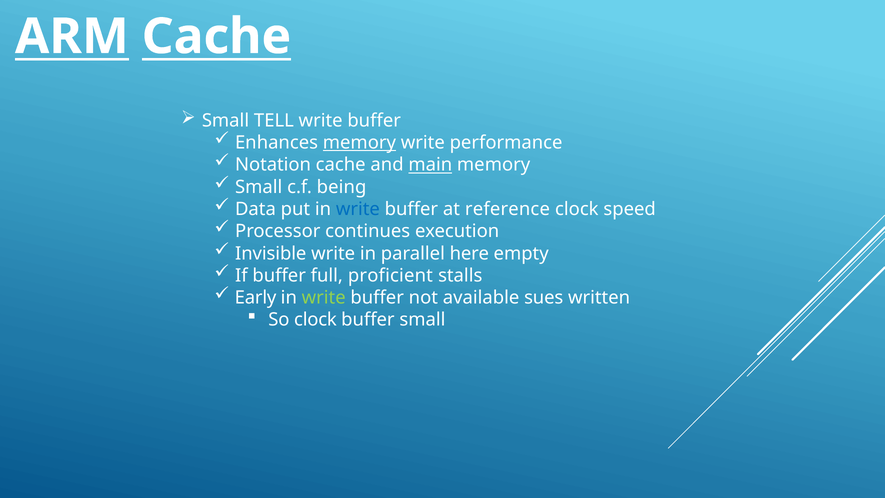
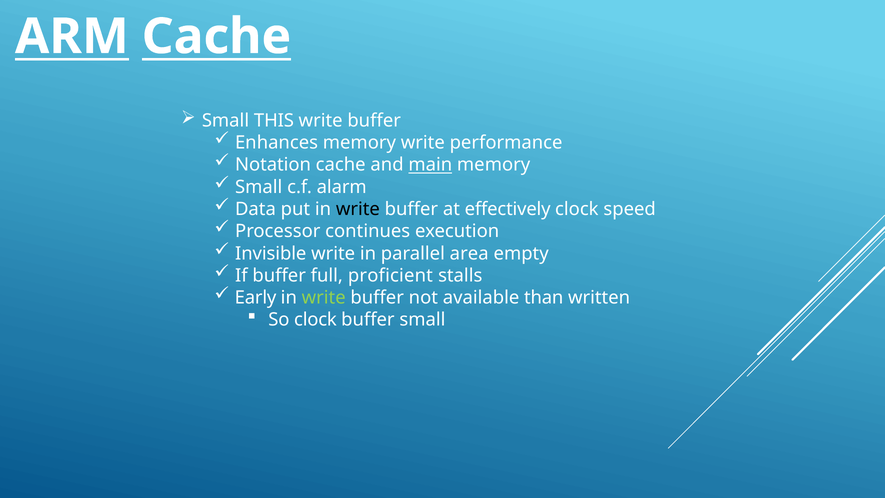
TELL: TELL -> THIS (274, 121)
memory underline: present -> none (359, 143)
being: being -> alarm (342, 187)
write colour: blue -> black (358, 209)
reference: reference -> effectively (508, 209)
here: here -> area (469, 253)
sues: sues -> than (544, 298)
